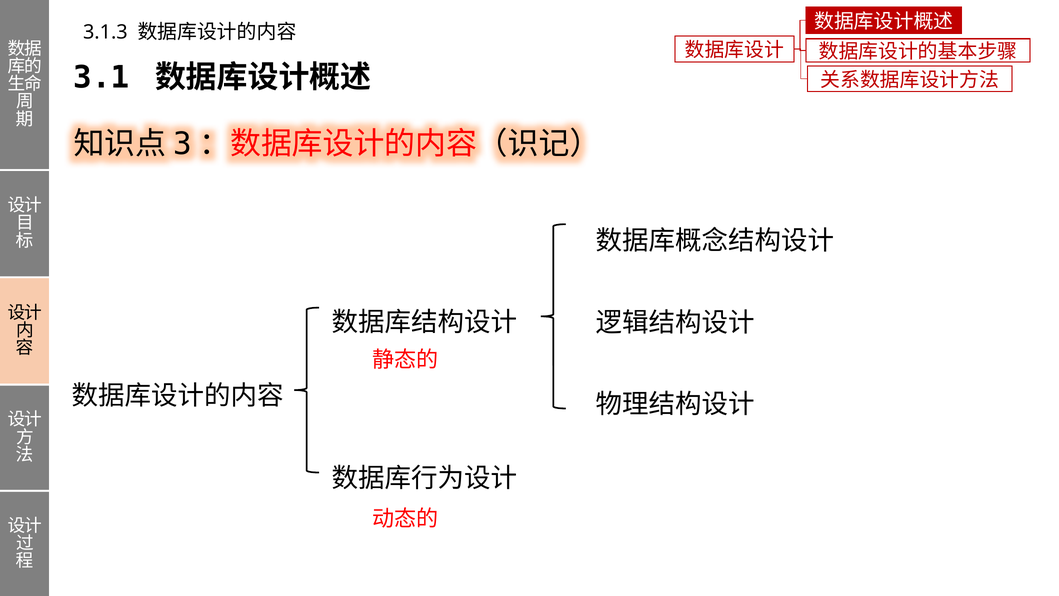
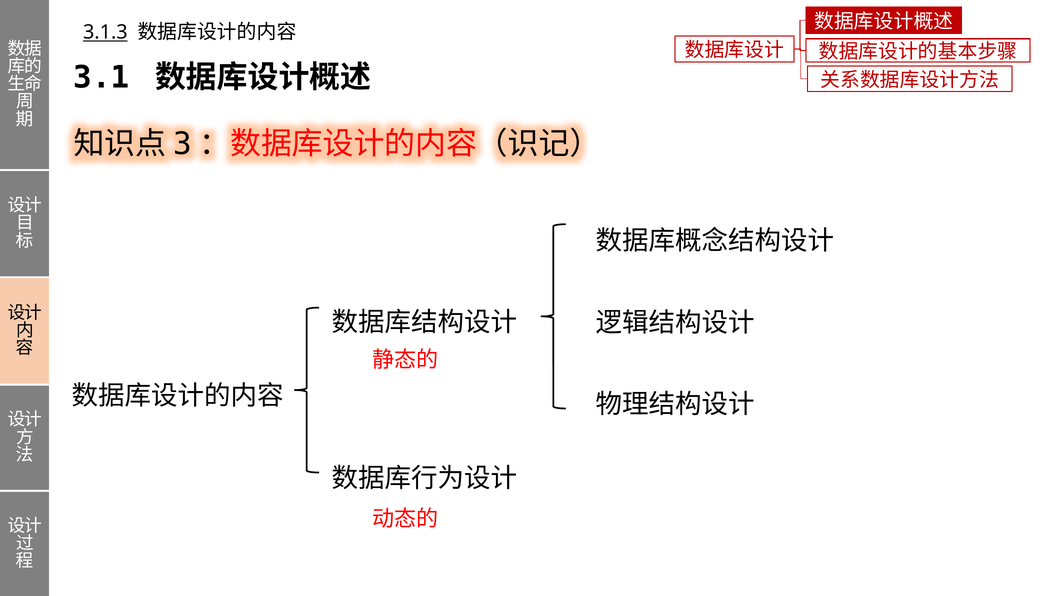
3.1.3 underline: none -> present (105, 32)
